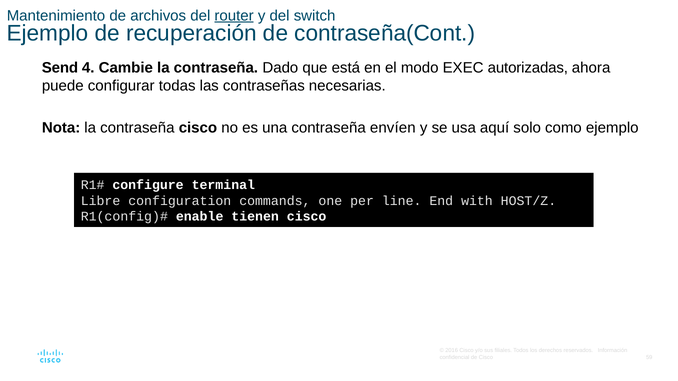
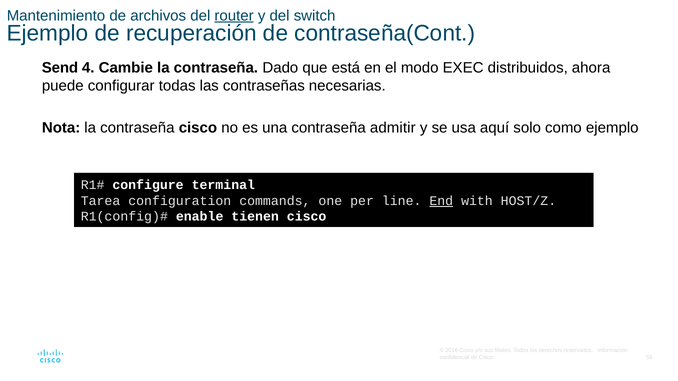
autorizadas: autorizadas -> distribuidos (528, 68)
envíen: envíen -> admitir (393, 128)
Libre: Libre -> Tarea (101, 201)
End underline: none -> present (441, 201)
